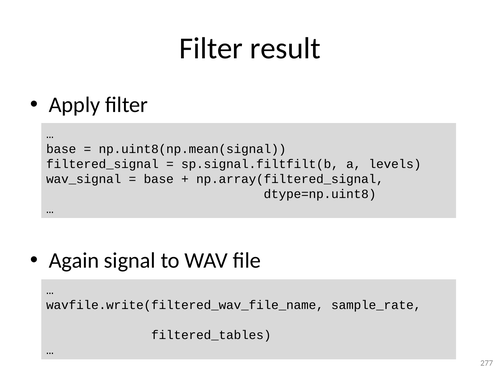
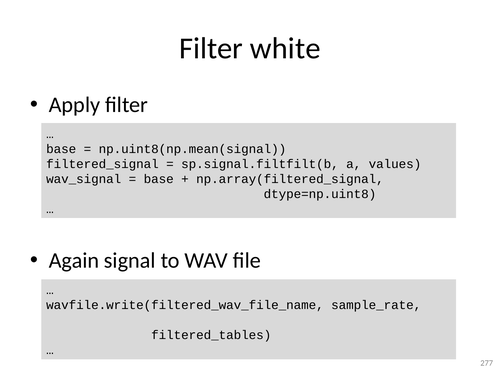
result: result -> white (285, 48)
levels: levels -> values (395, 164)
